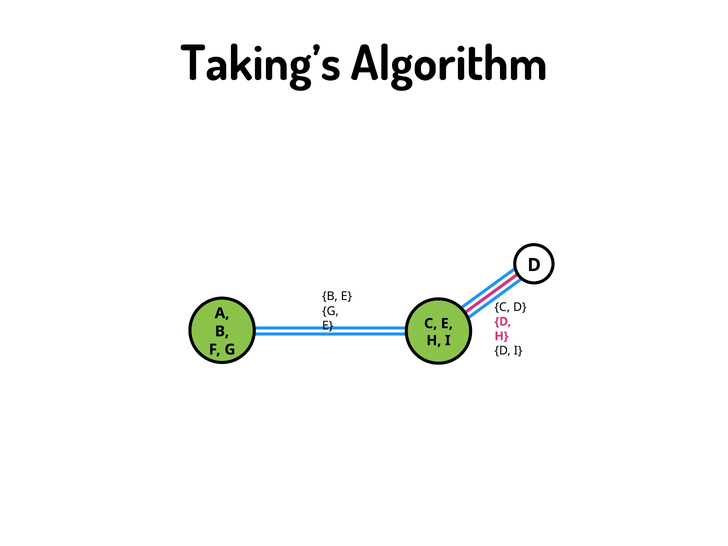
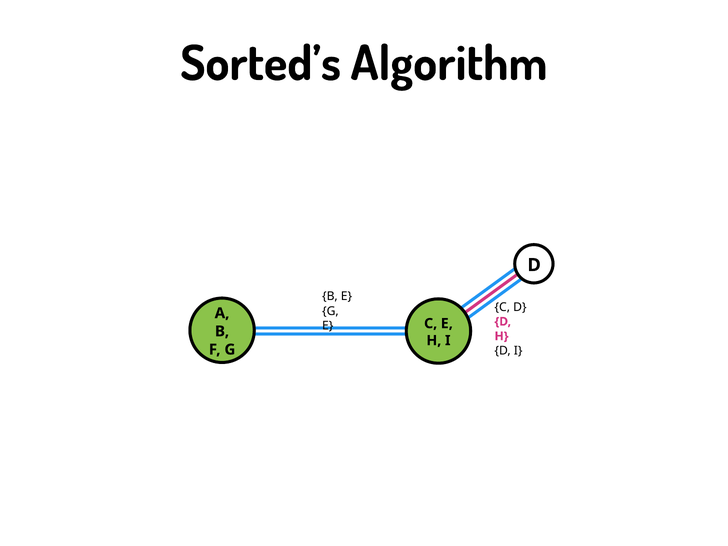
Taking’s: Taking’s -> Sorted’s (261, 64)
